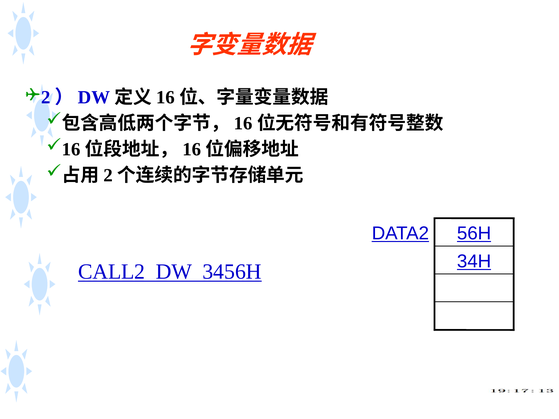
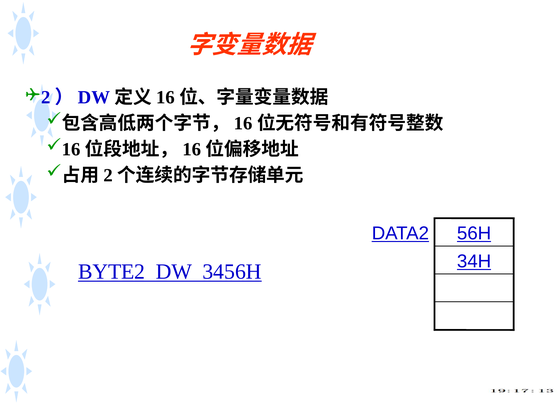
CALL2: CALL2 -> BYTE2 (112, 272)
